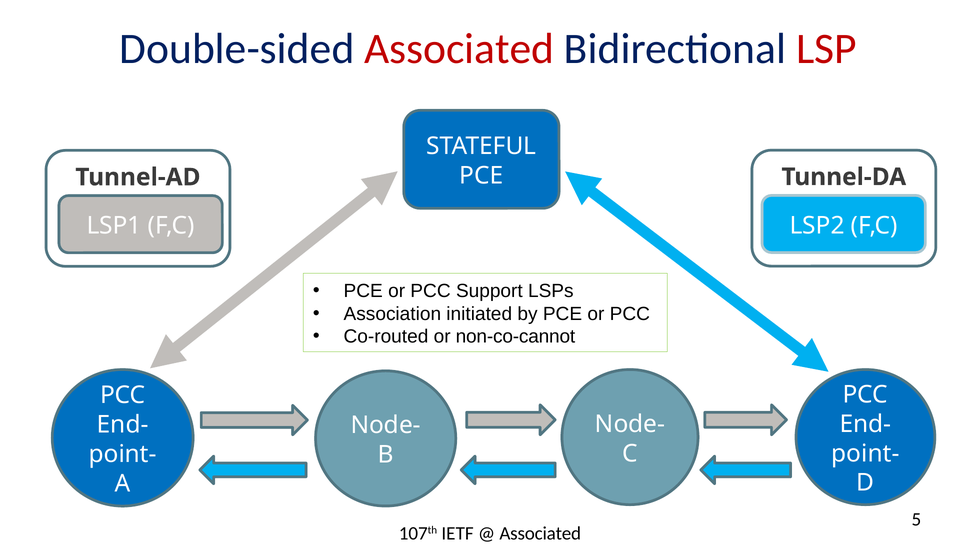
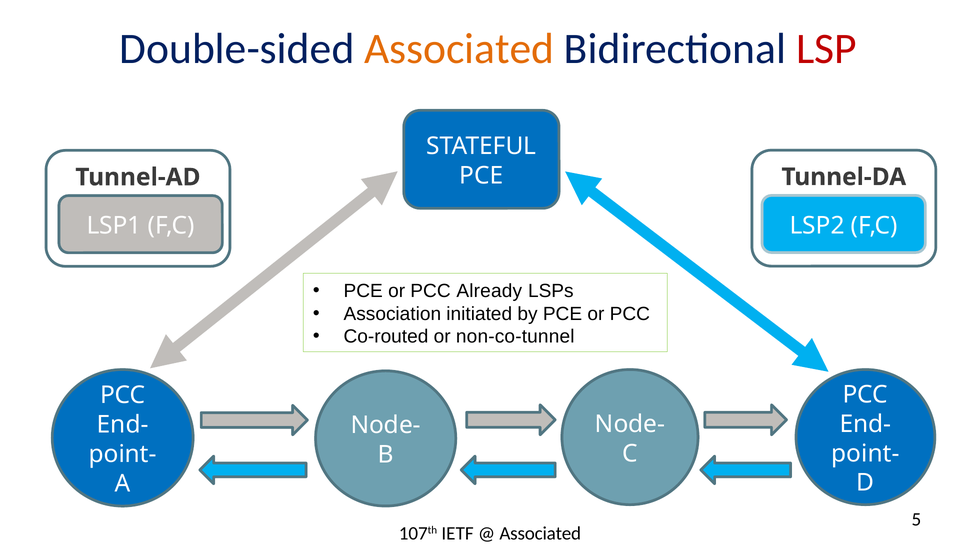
Associated colour: red -> orange (459, 49)
Support: Support -> Already (489, 291)
non-co-cannot: non-co-cannot -> non-co-tunnel (515, 337)
